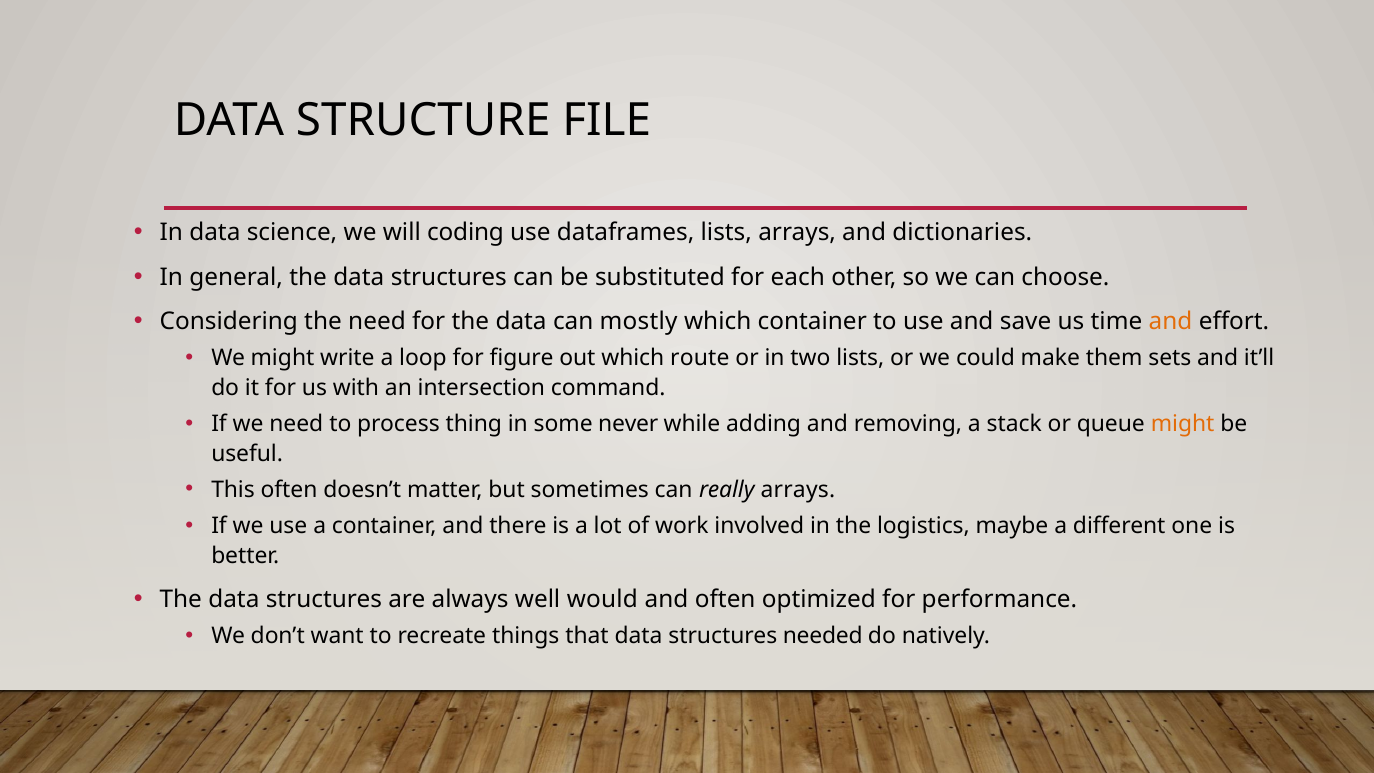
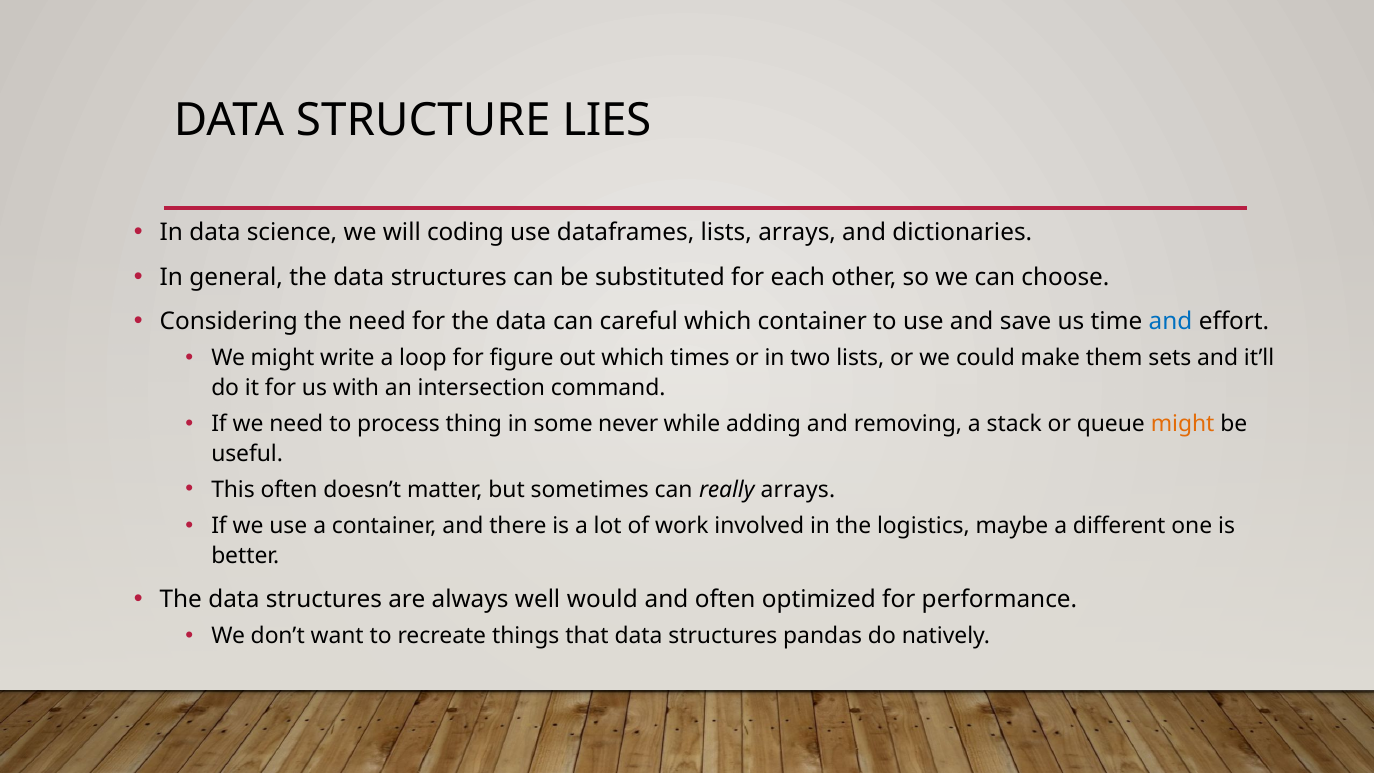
FILE: FILE -> LIES (607, 120)
mostly: mostly -> careful (639, 321)
and colour: orange -> blue (1171, 321)
route: route -> times (700, 358)
needed: needed -> pandas (823, 636)
